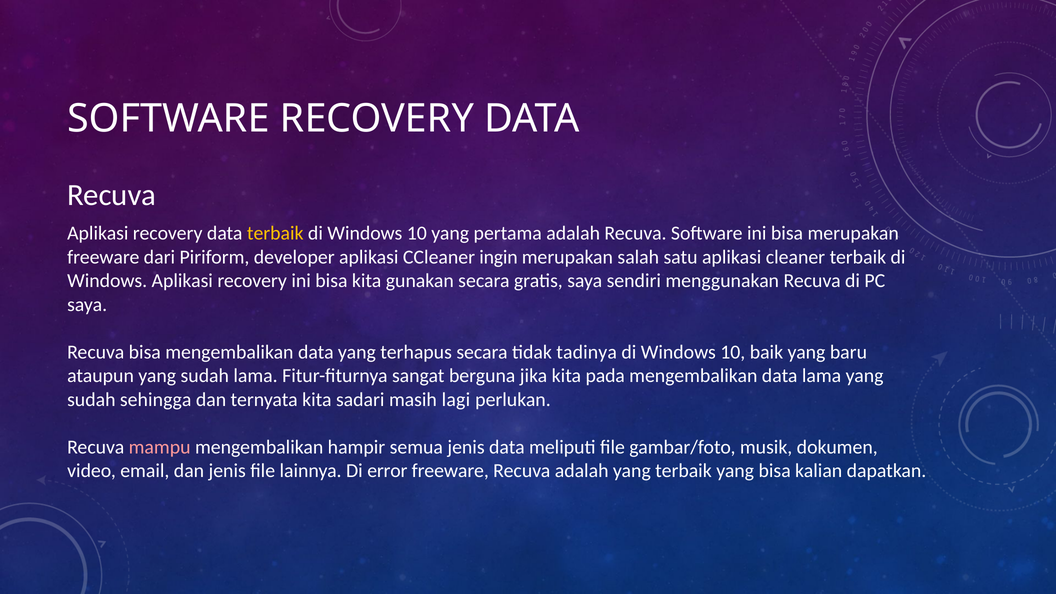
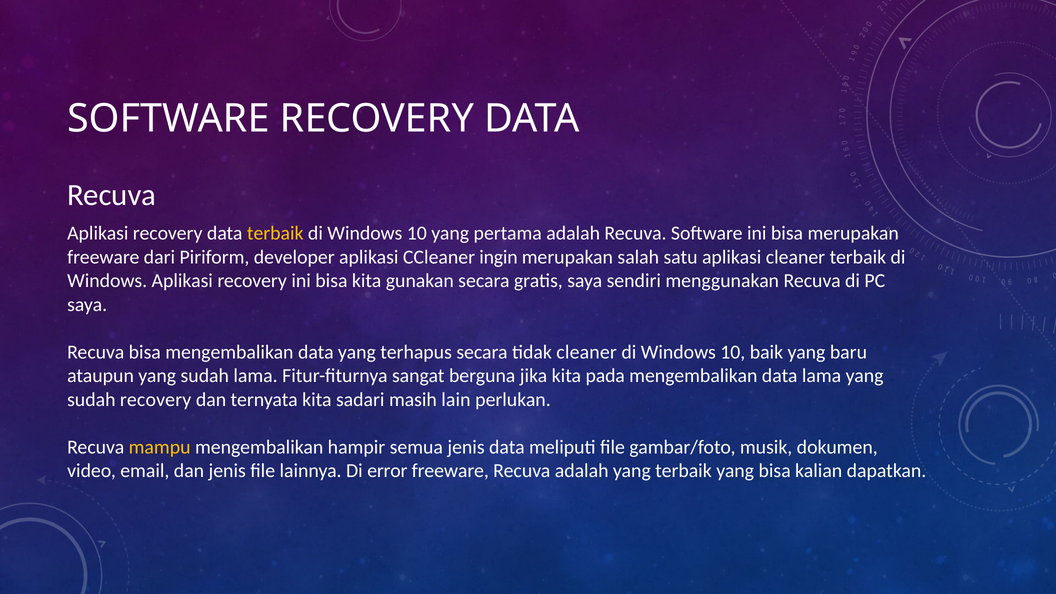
tidak tadinya: tadinya -> cleaner (587, 352)
sudah sehingga: sehingga -> recovery (156, 400)
lagi: lagi -> lain (456, 400)
mampu colour: pink -> yellow (160, 447)
